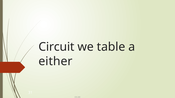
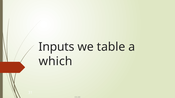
Circuit: Circuit -> Inputs (56, 47)
either: either -> which (56, 62)
